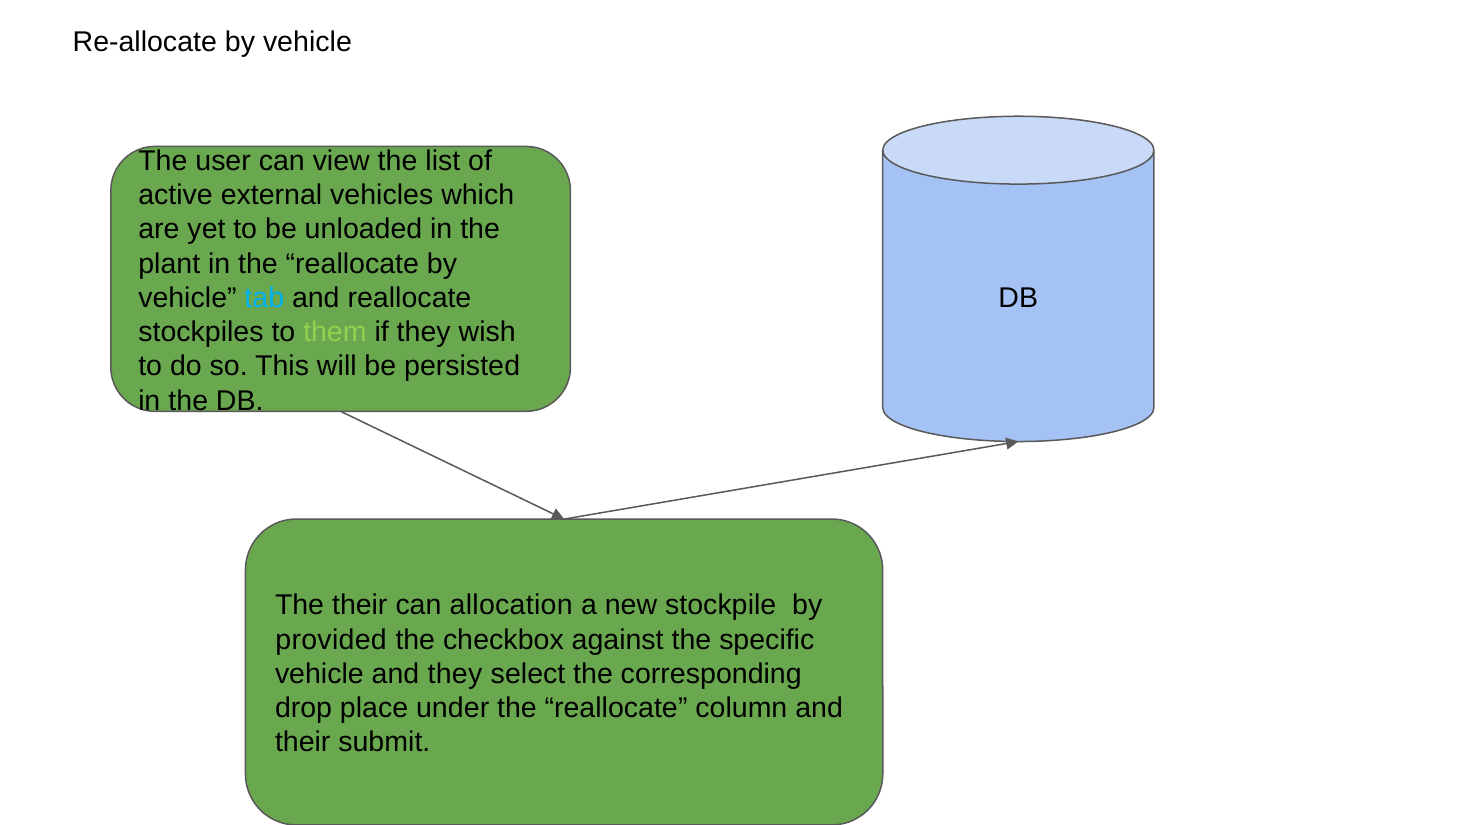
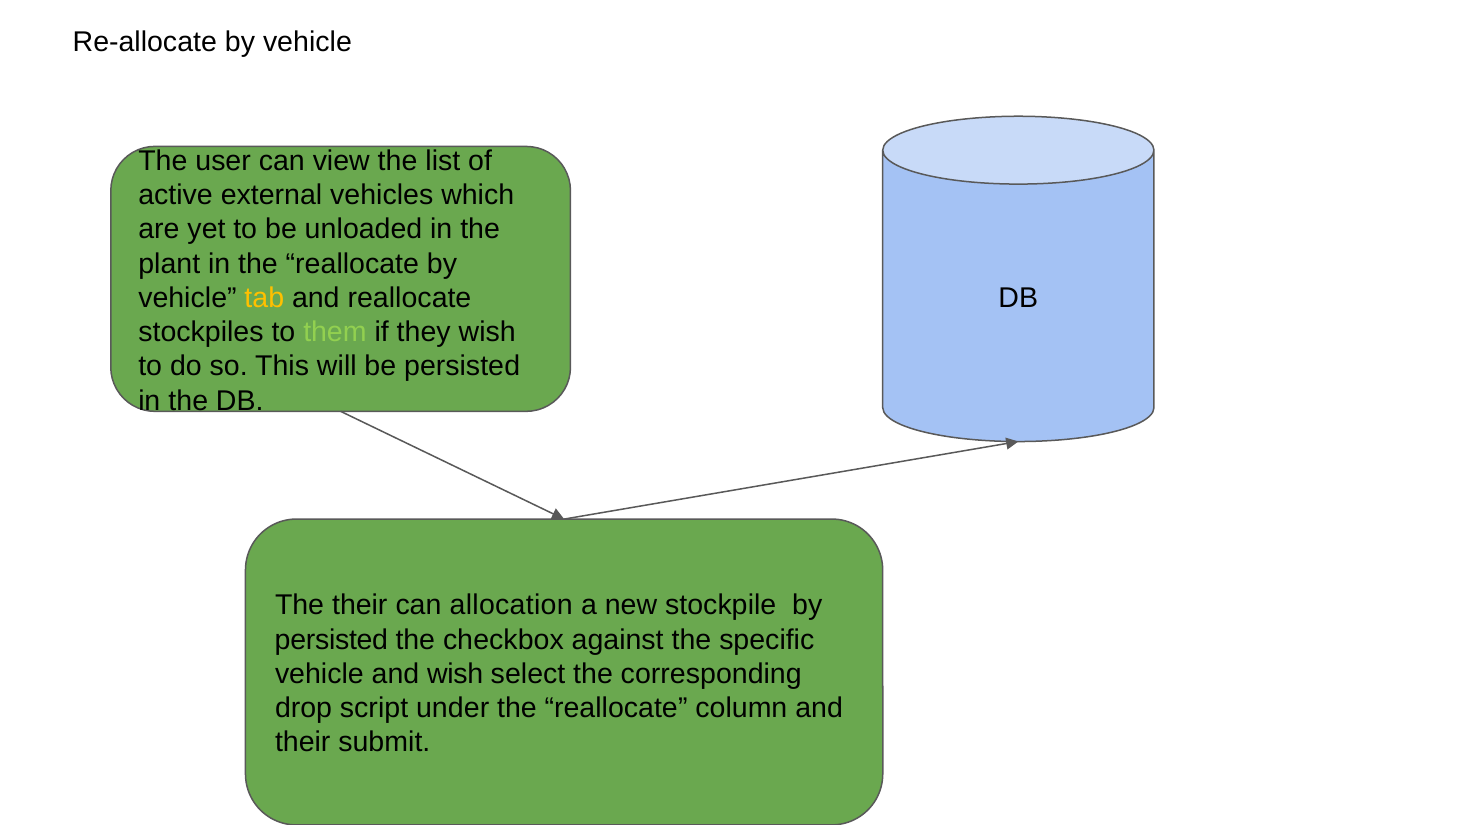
tab colour: light blue -> yellow (264, 298)
provided: provided -> persisted (331, 639)
and they: they -> wish (455, 674)
place: place -> script (374, 708)
